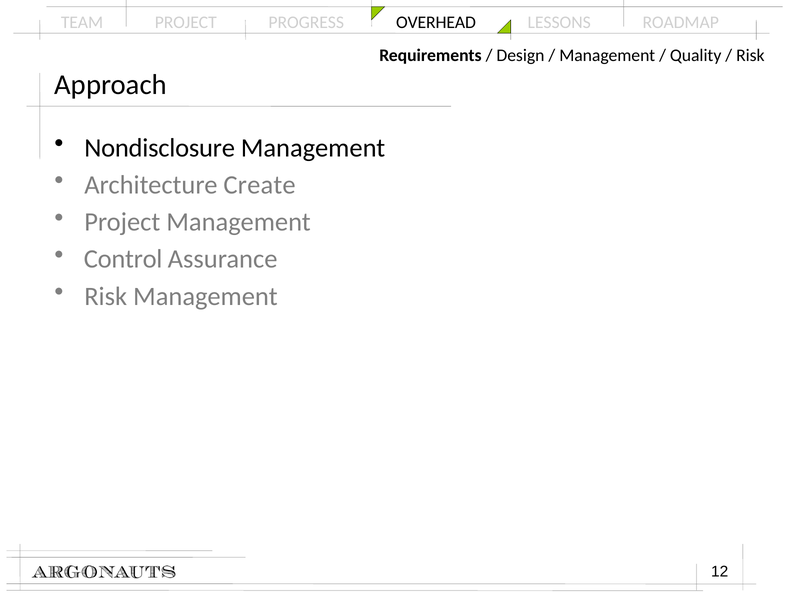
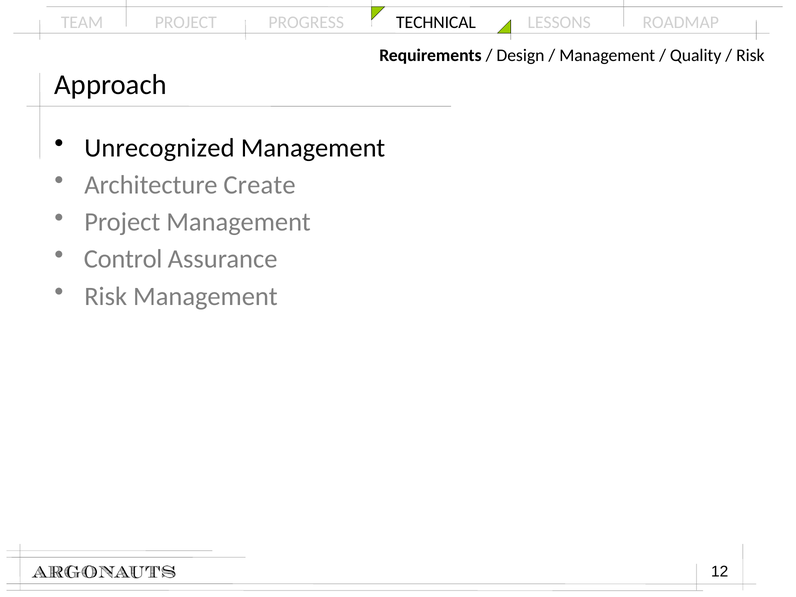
OVERHEAD: OVERHEAD -> TECHNICAL (436, 22)
Nondisclosure: Nondisclosure -> Unrecognized (159, 148)
